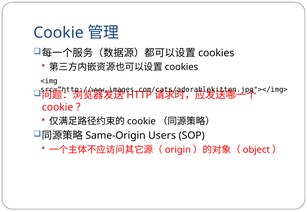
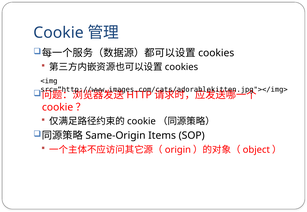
Users: Users -> Items (162, 136)
